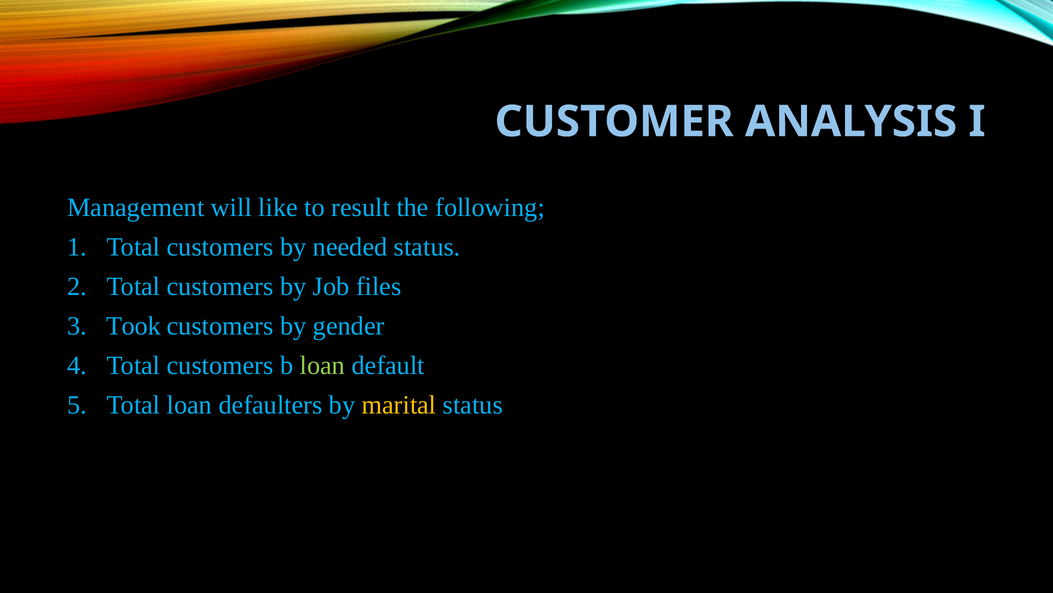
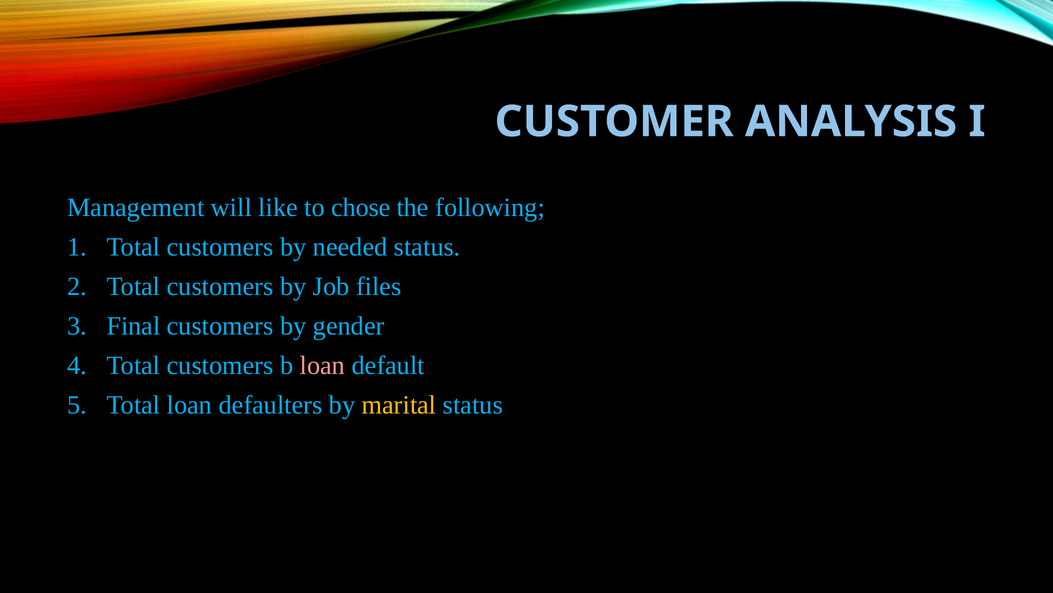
result: result -> chose (361, 208)
Took: Took -> Final (133, 326)
loan colour: light green -> pink (322, 365)
